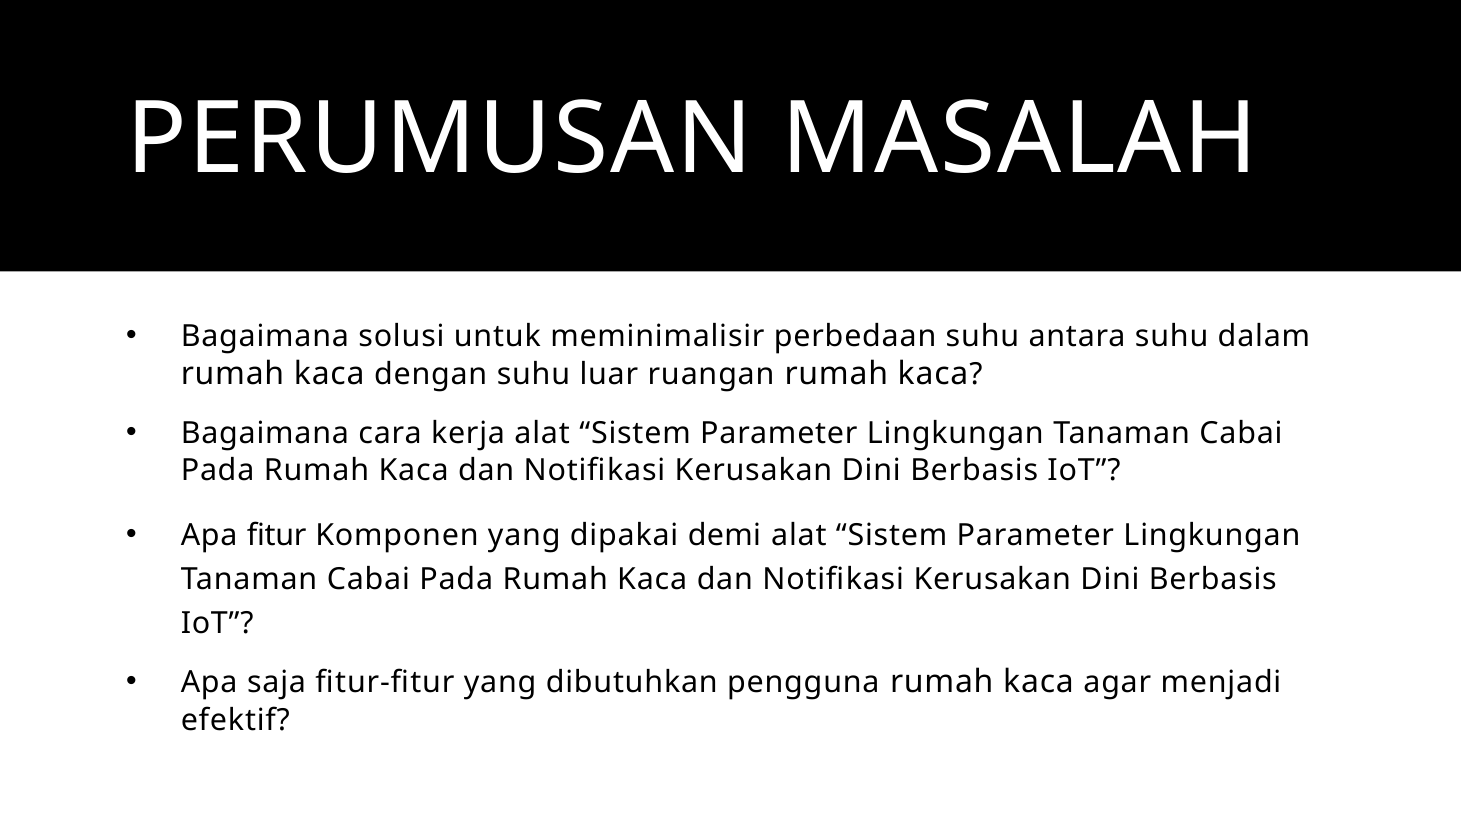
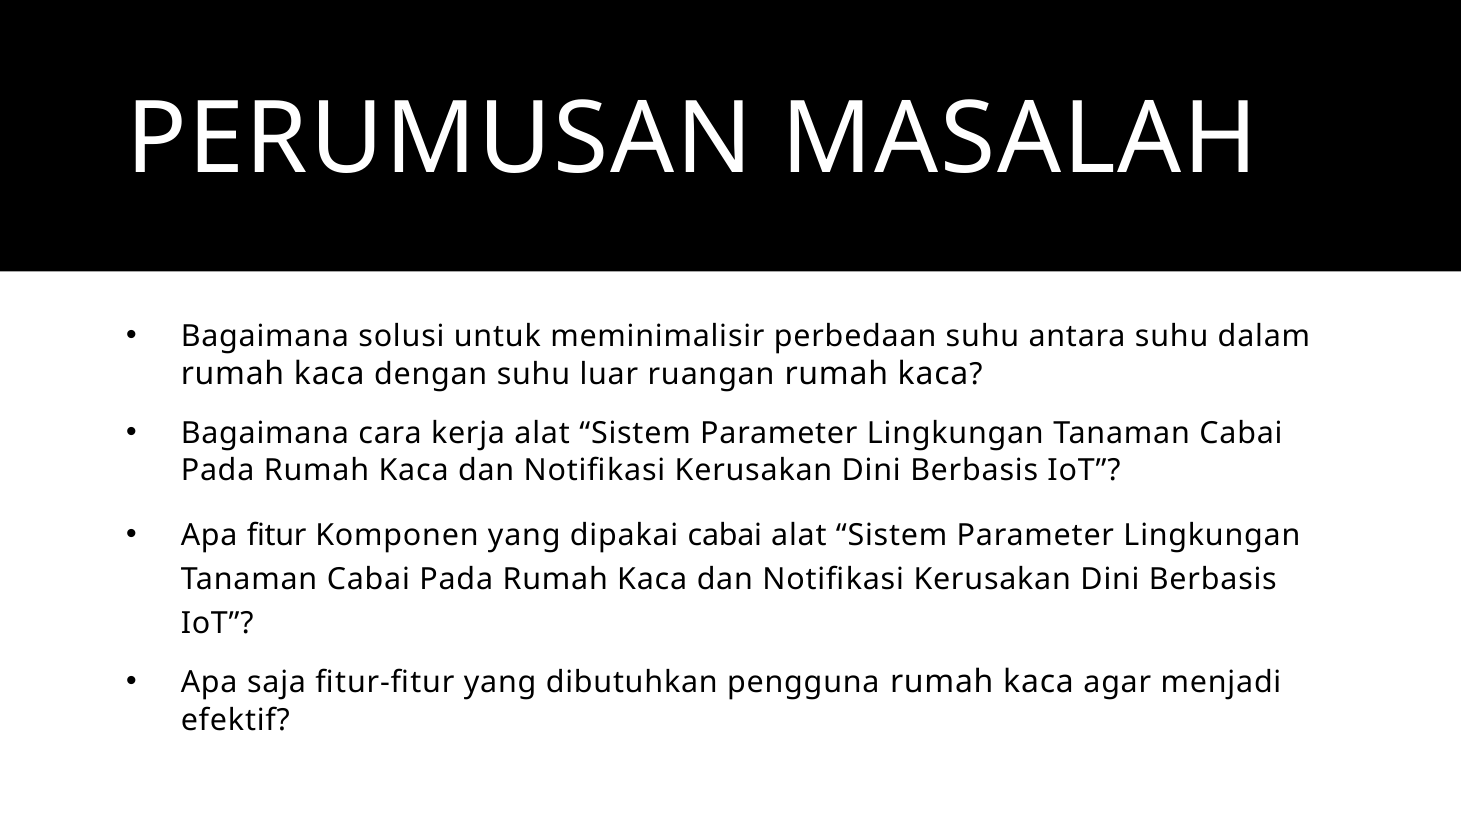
dipakai demi: demi -> cabai (725, 535)
